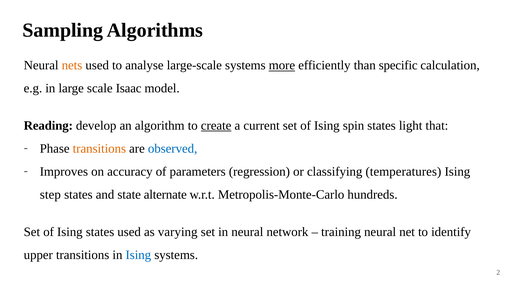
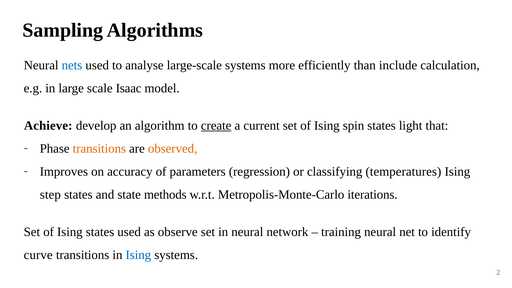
nets colour: orange -> blue (72, 65)
more underline: present -> none (282, 65)
specific: specific -> include (398, 65)
Reading: Reading -> Achieve (48, 126)
observed colour: blue -> orange (173, 149)
alternate: alternate -> methods (165, 195)
hundreds: hundreds -> iterations (373, 195)
varying: varying -> observe (178, 232)
upper: upper -> curve (38, 255)
